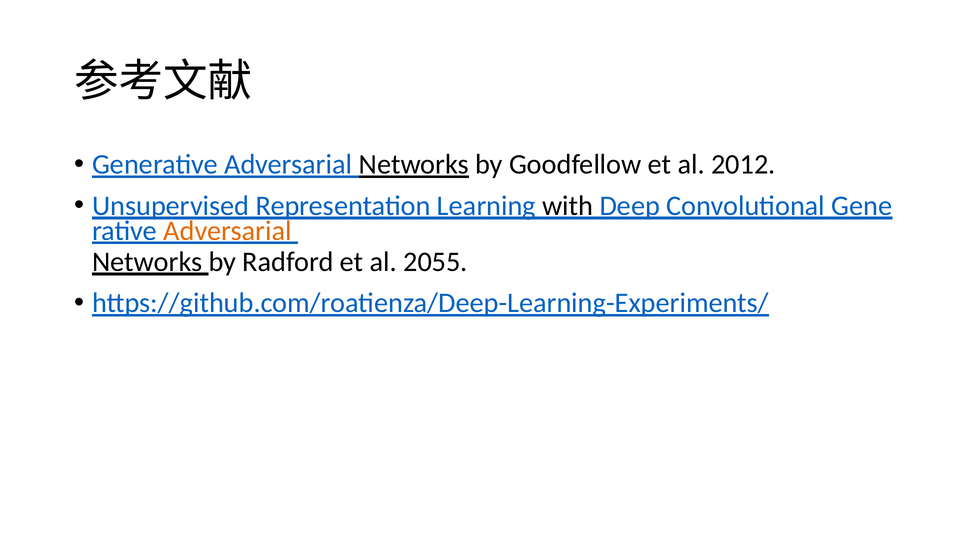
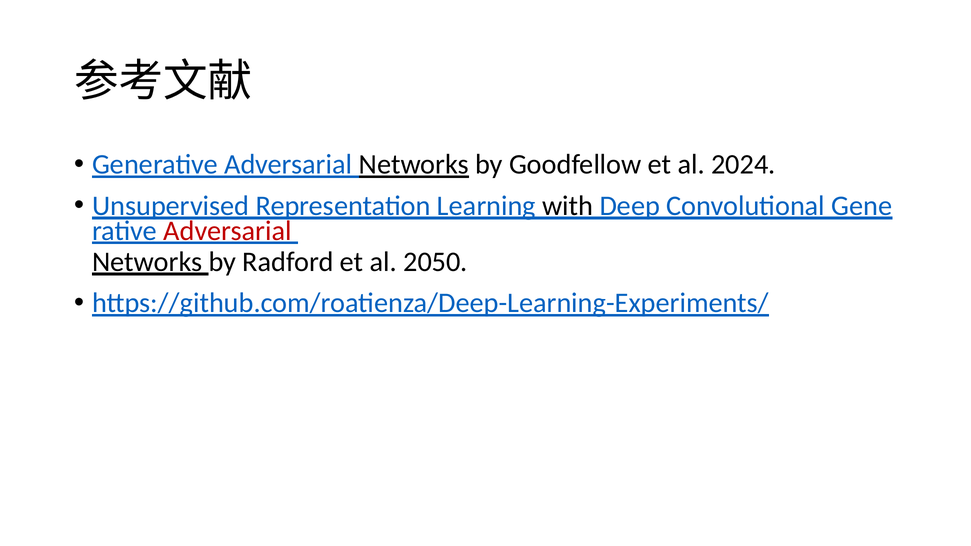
2012: 2012 -> 2024 (743, 165)
Adversarial colour: orange -> red (228, 231)
2055: 2055 -> 2050 (435, 262)
